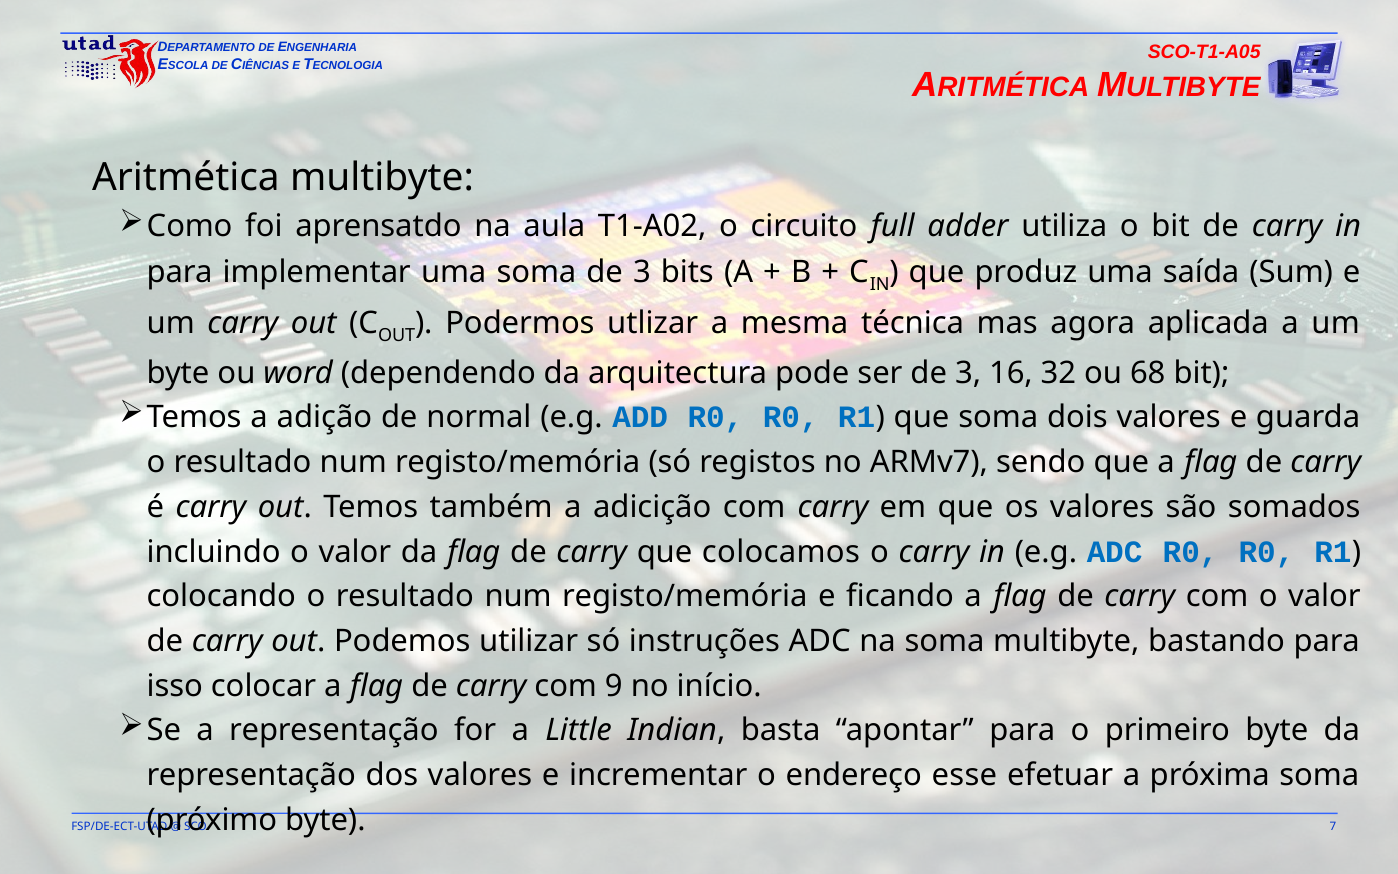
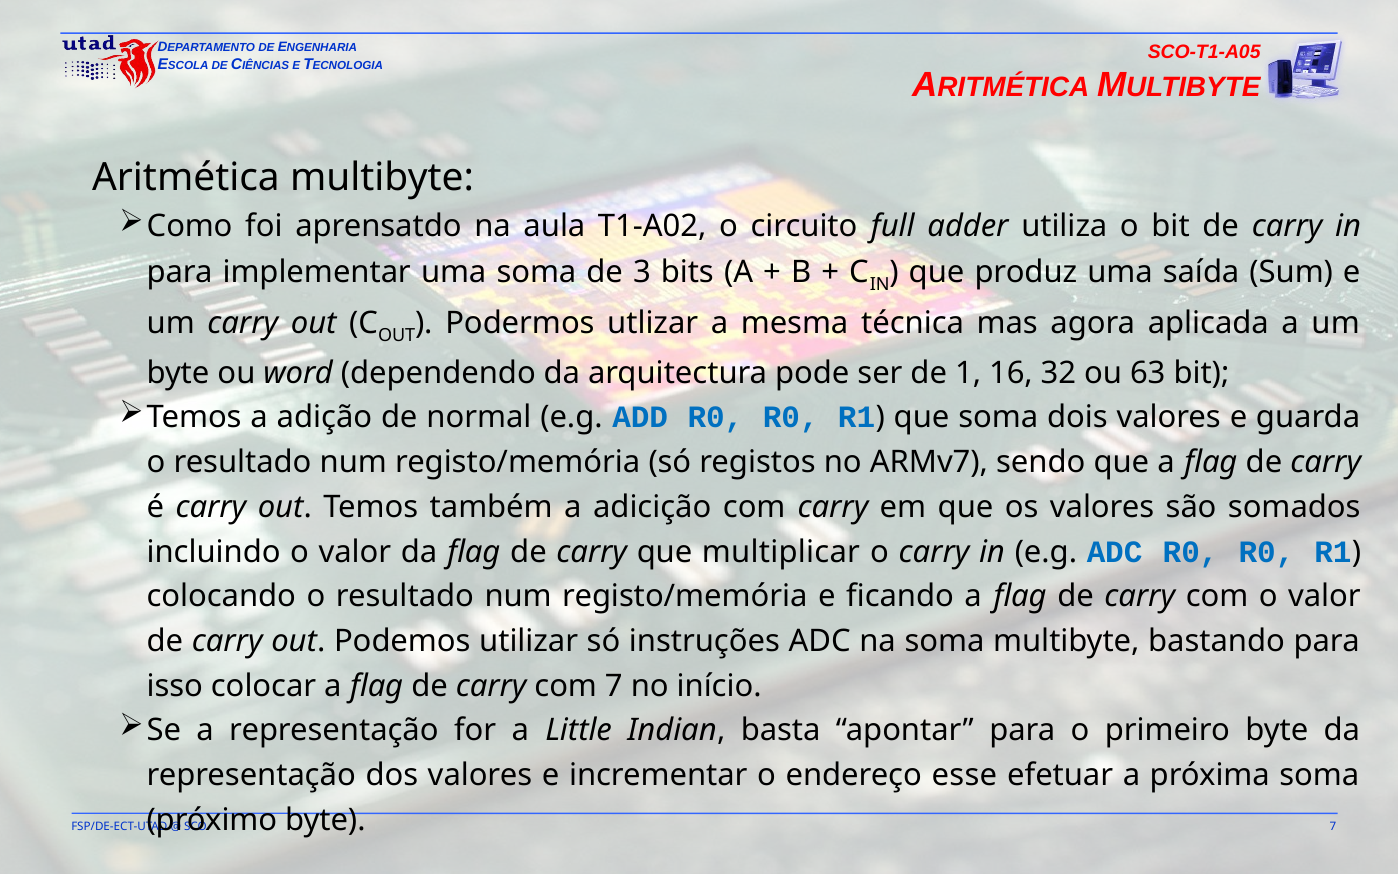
ser de 3: 3 -> 1 (968, 373)
68: 68 -> 63 (1148, 373)
colocamos: colocamos -> multiplicar (781, 552)
com 9: 9 -> 7 (614, 686)
